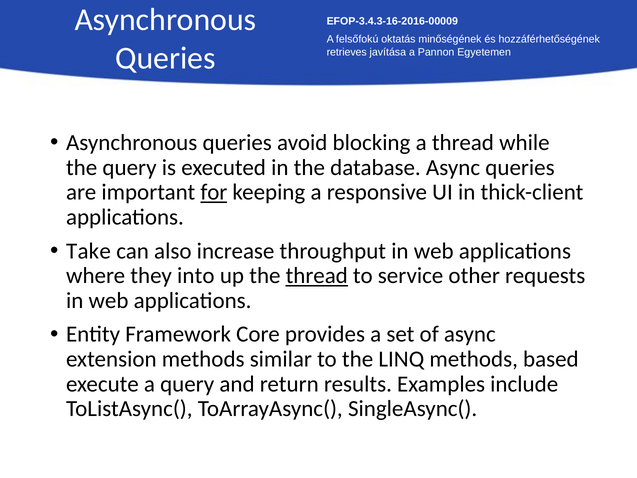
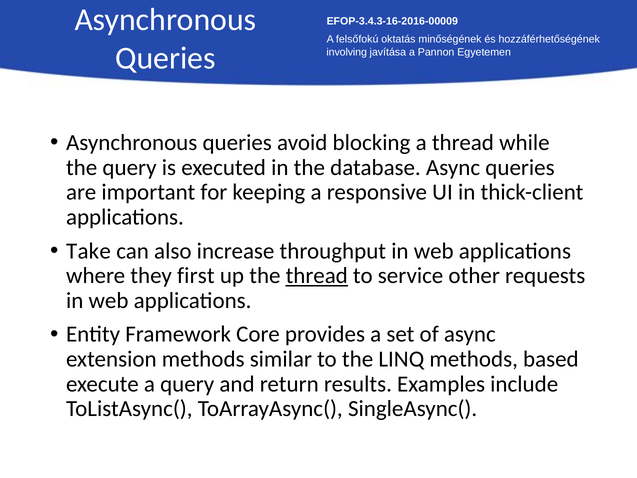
retrieves: retrieves -> involving (347, 52)
for underline: present -> none (214, 192)
into: into -> first (196, 276)
